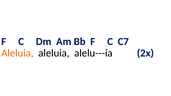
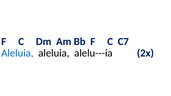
Aleluia colour: orange -> blue (17, 53)
